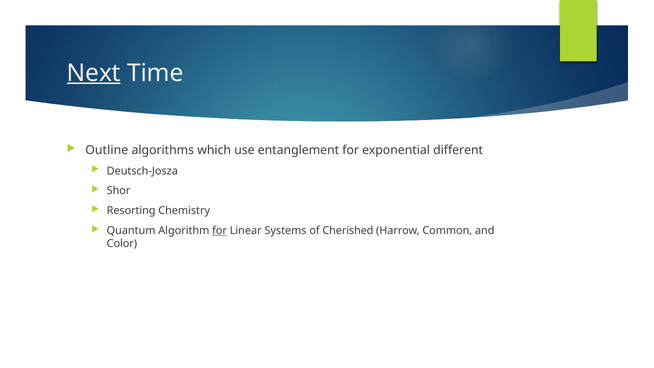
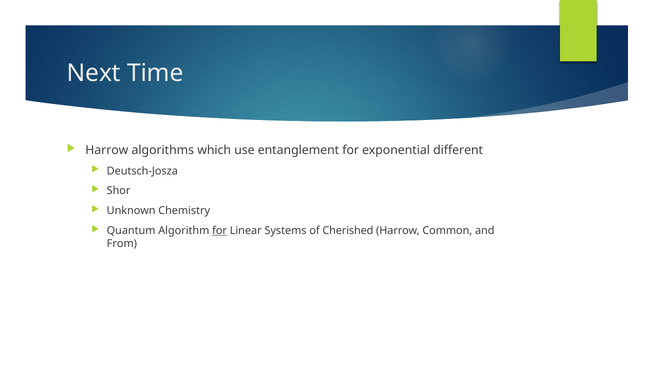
Next underline: present -> none (94, 73)
Outline: Outline -> Harrow (107, 150)
Resorting: Resorting -> Unknown (131, 211)
Color: Color -> From (122, 244)
